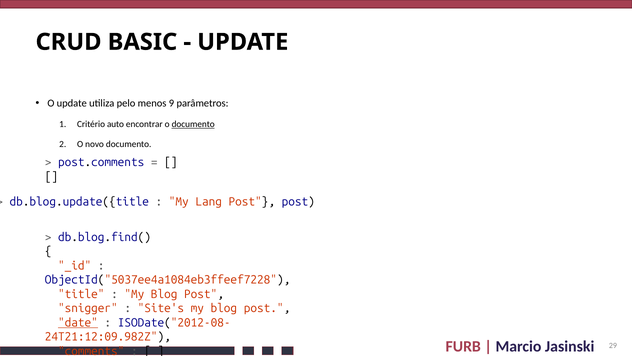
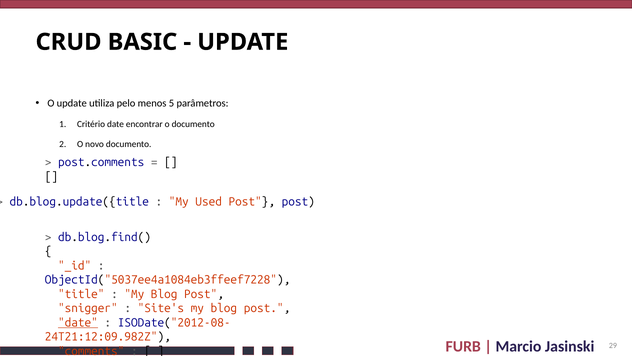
9: 9 -> 5 (172, 103)
Critério auto: auto -> date (115, 124)
documento underline: present -> none (193, 124)
Lang: Lang -> Used (209, 202)
